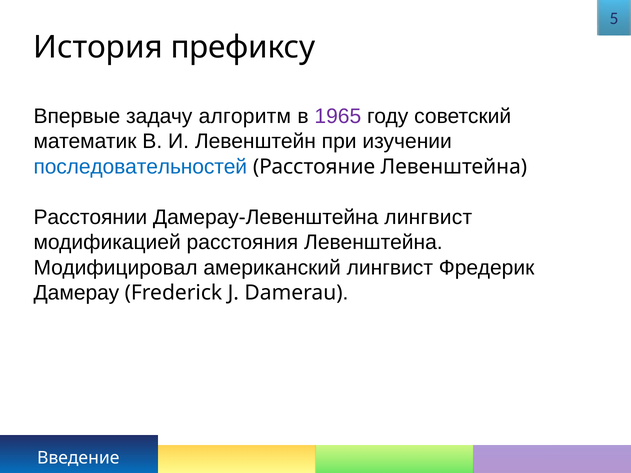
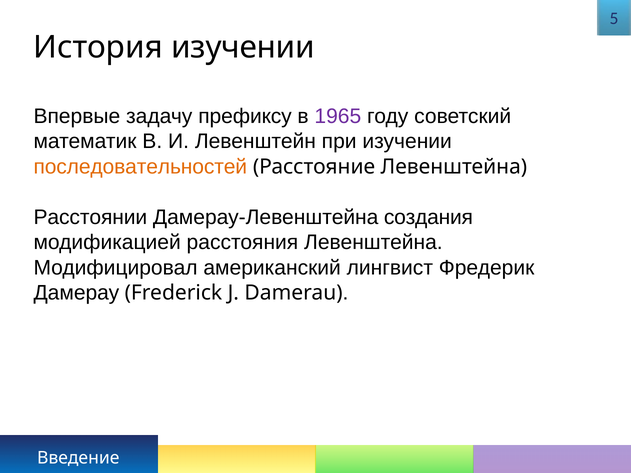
История префиксу: префиксу -> изучении (243, 47)
алгоритм: алгоритм -> префиксу (245, 116)
последовательностей colour: blue -> orange (140, 167)
Дамерау-Левенштейна лингвист: лингвист -> создания (428, 217)
